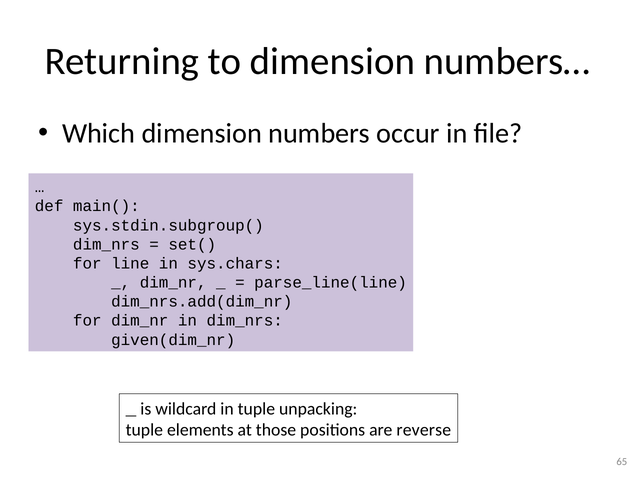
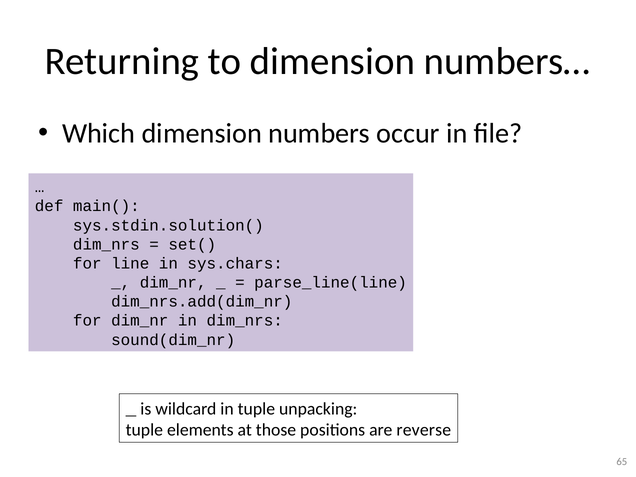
sys.stdin.subgroup(: sys.stdin.subgroup( -> sys.stdin.solution( (168, 225)
given(dim_nr: given(dim_nr -> sound(dim_nr (173, 340)
